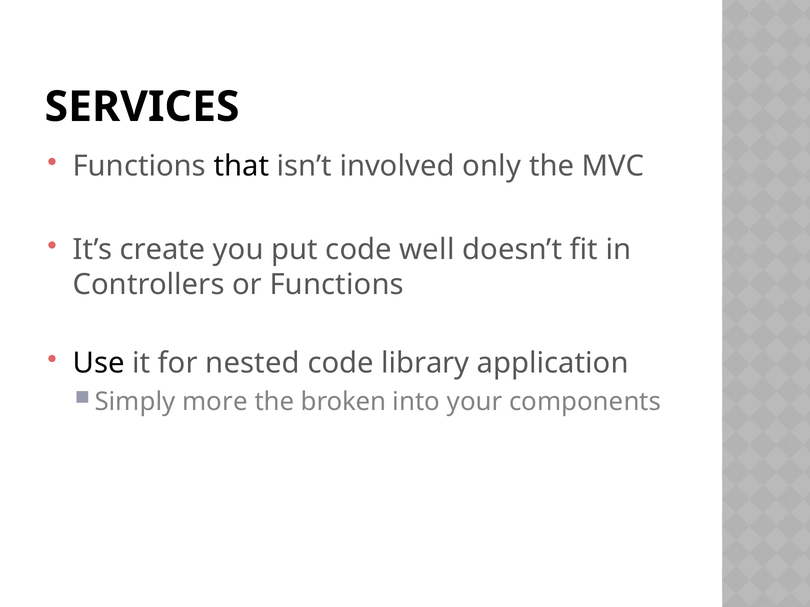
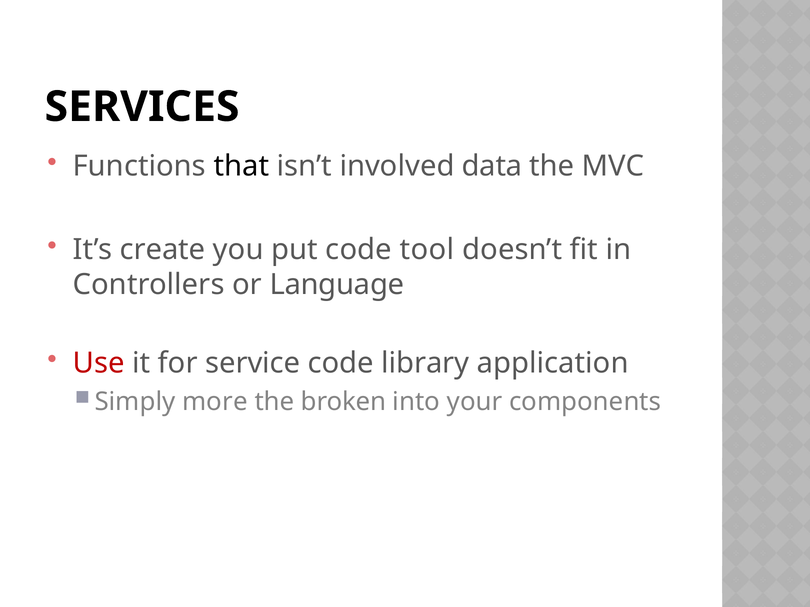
only: only -> data (492, 166)
well: well -> tool (427, 250)
or Functions: Functions -> Language (337, 285)
Use colour: black -> red (99, 363)
nested: nested -> service (253, 363)
